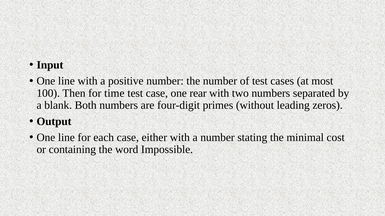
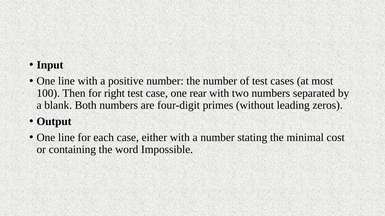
time: time -> right (114, 93)
